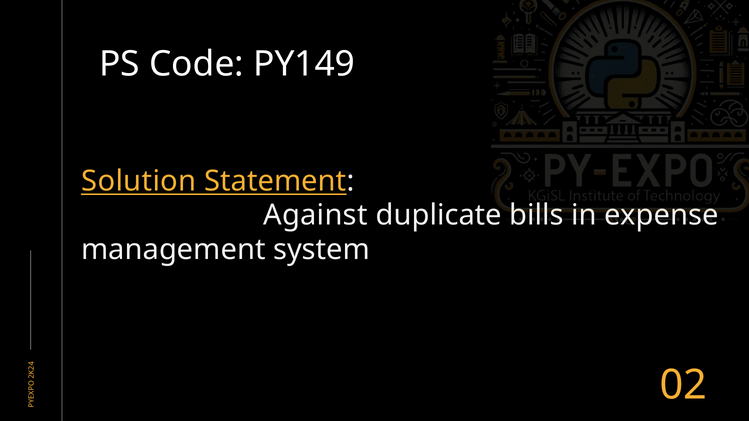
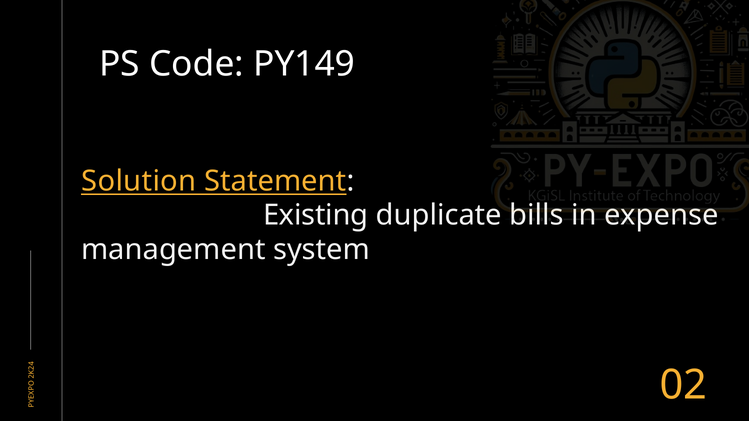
Against: Against -> Existing (316, 216)
